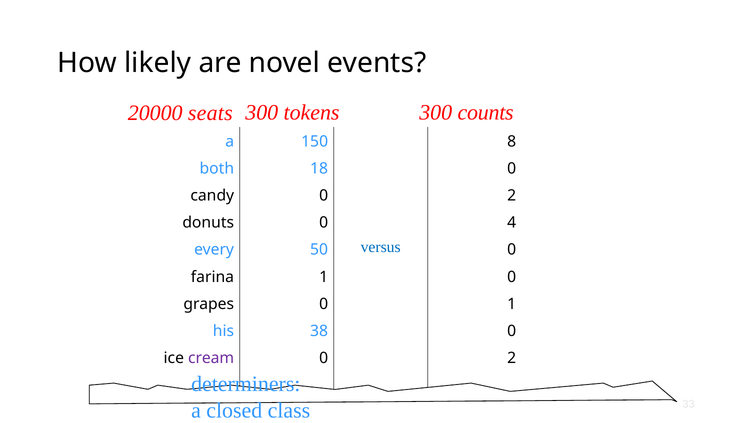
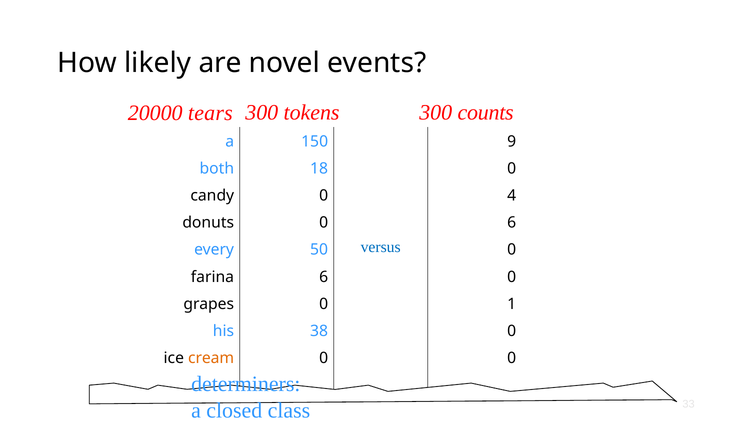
seats: seats -> tears (210, 113)
8: 8 -> 9 (512, 141)
candy 0 2: 2 -> 4 (512, 196)
0 4: 4 -> 6 (512, 223)
farina 1: 1 -> 6 (324, 277)
cream colour: purple -> orange (211, 358)
2: 2 -> 0 (512, 358)
